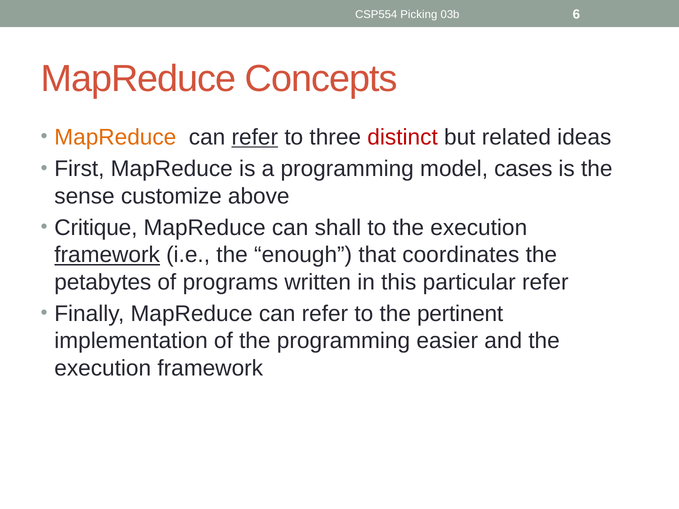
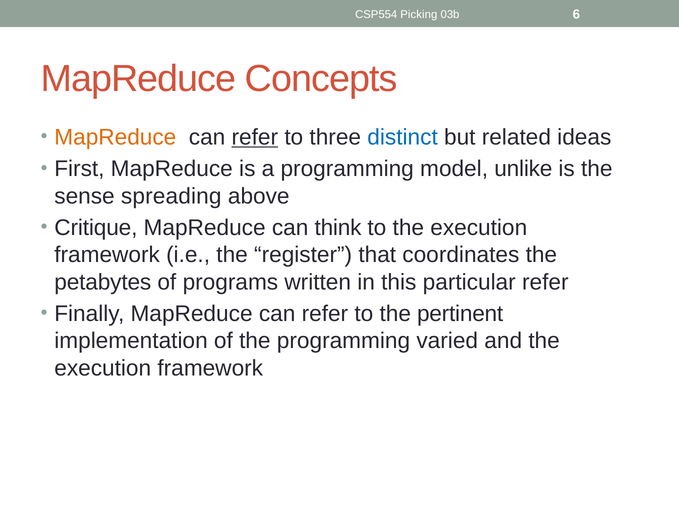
distinct colour: red -> blue (403, 137)
cases: cases -> unlike (523, 169)
customize: customize -> spreading (171, 196)
shall: shall -> think (338, 228)
framework underline: present -> none (107, 255)
enough: enough -> register (303, 255)
easier: easier -> varied (447, 341)
